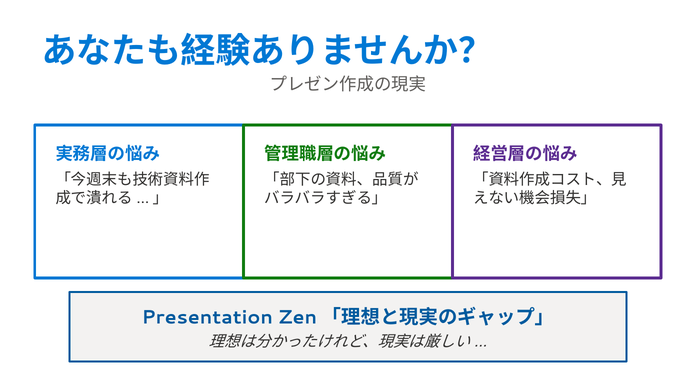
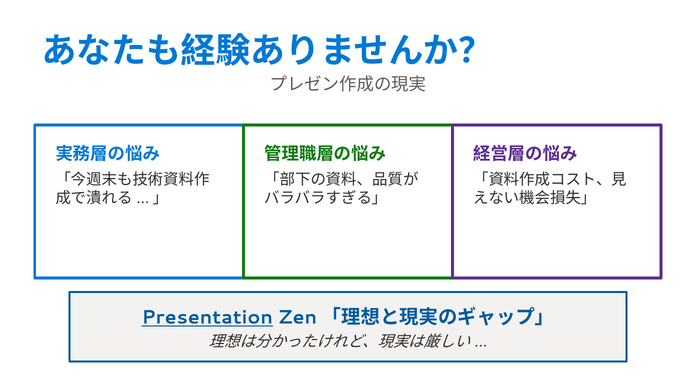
Presentation underline: none -> present (207, 318)
